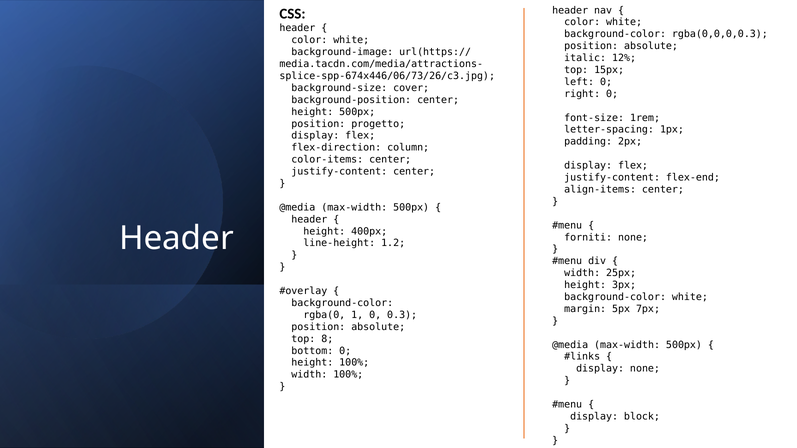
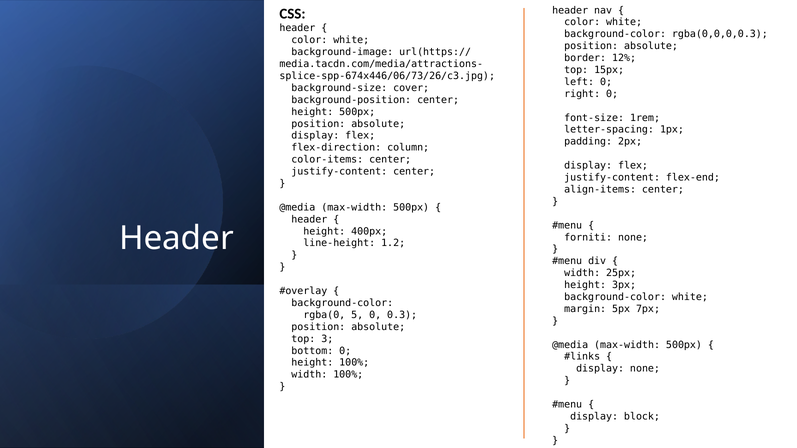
italic: italic -> border (585, 58)
progetto: progetto -> absolute (378, 124)
1: 1 -> 5 (357, 315)
8: 8 -> 3 (327, 339)
